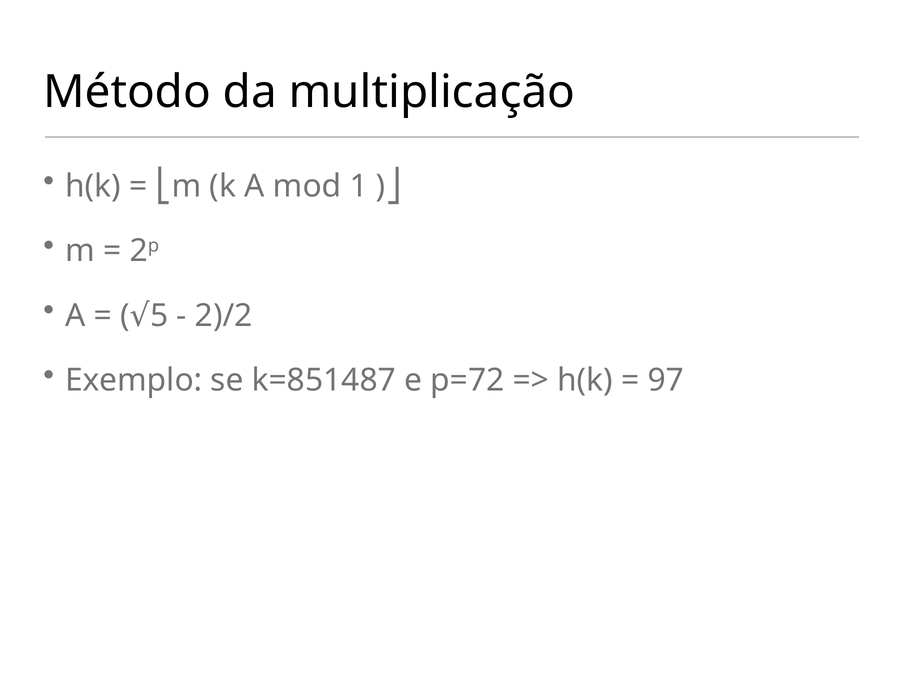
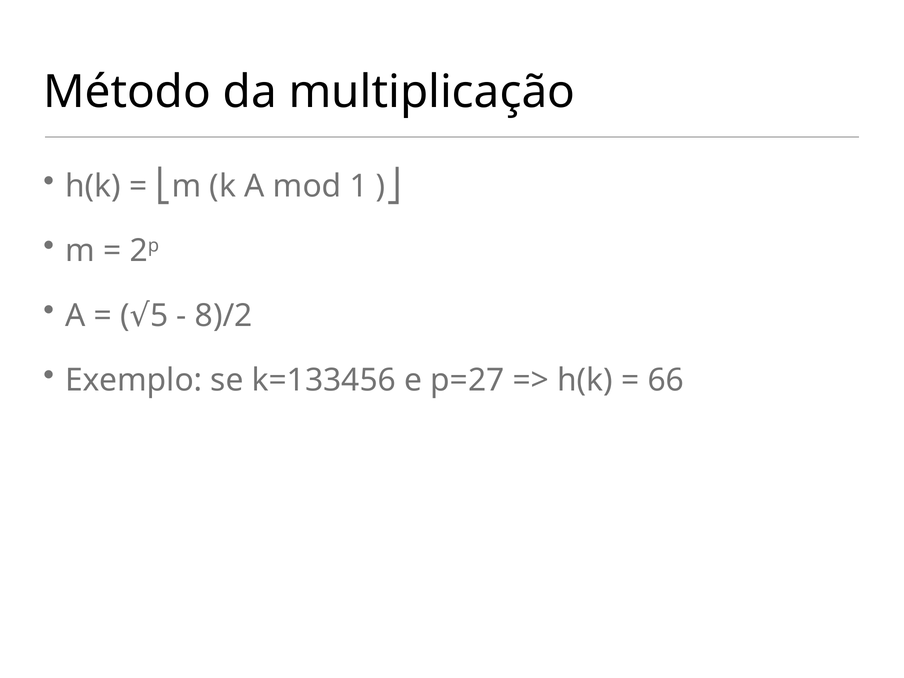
2)/2: 2)/2 -> 8)/2 (224, 316)
k=851487: k=851487 -> k=133456 (324, 380)
p=72: p=72 -> p=27 (467, 380)
97: 97 -> 66 (666, 380)
